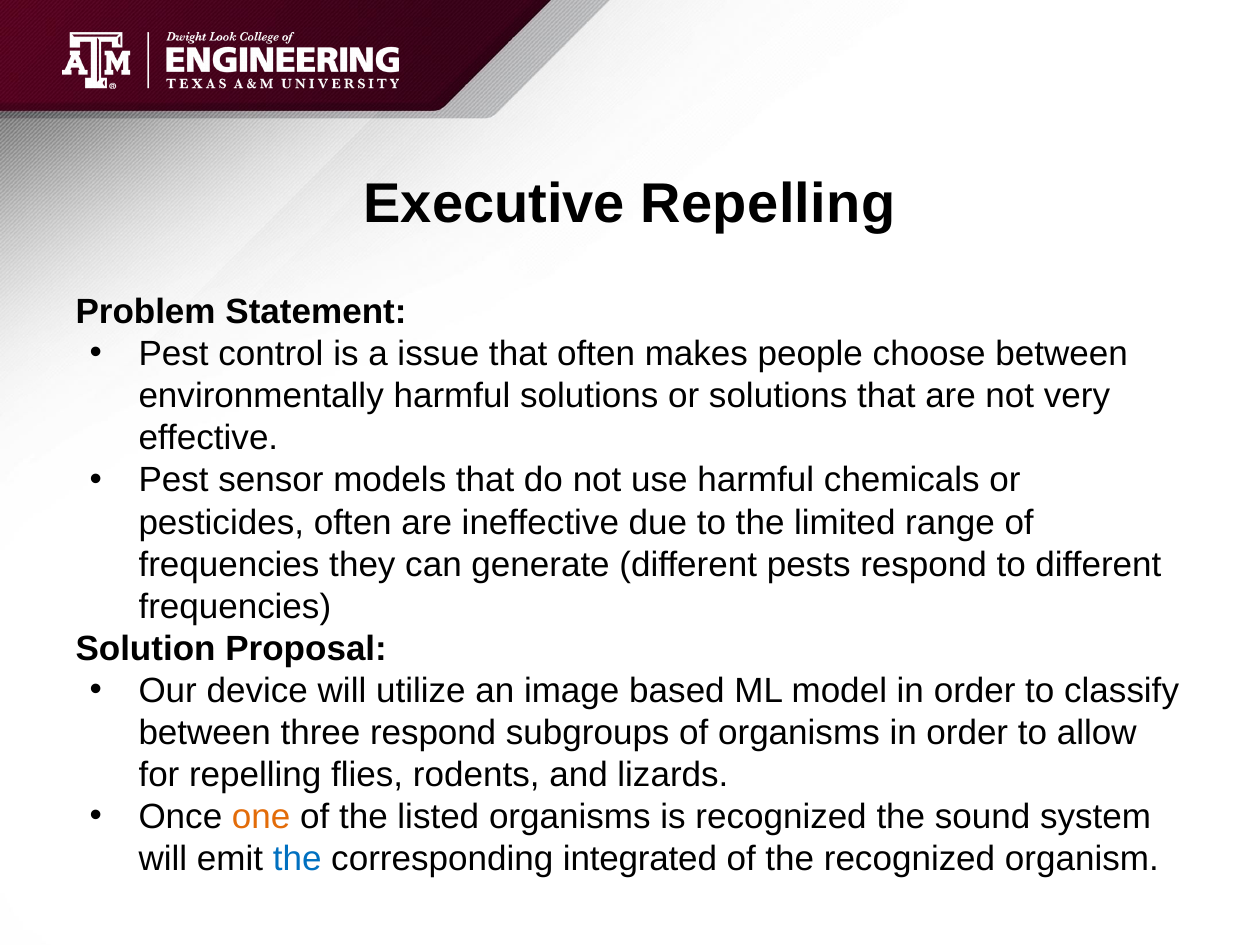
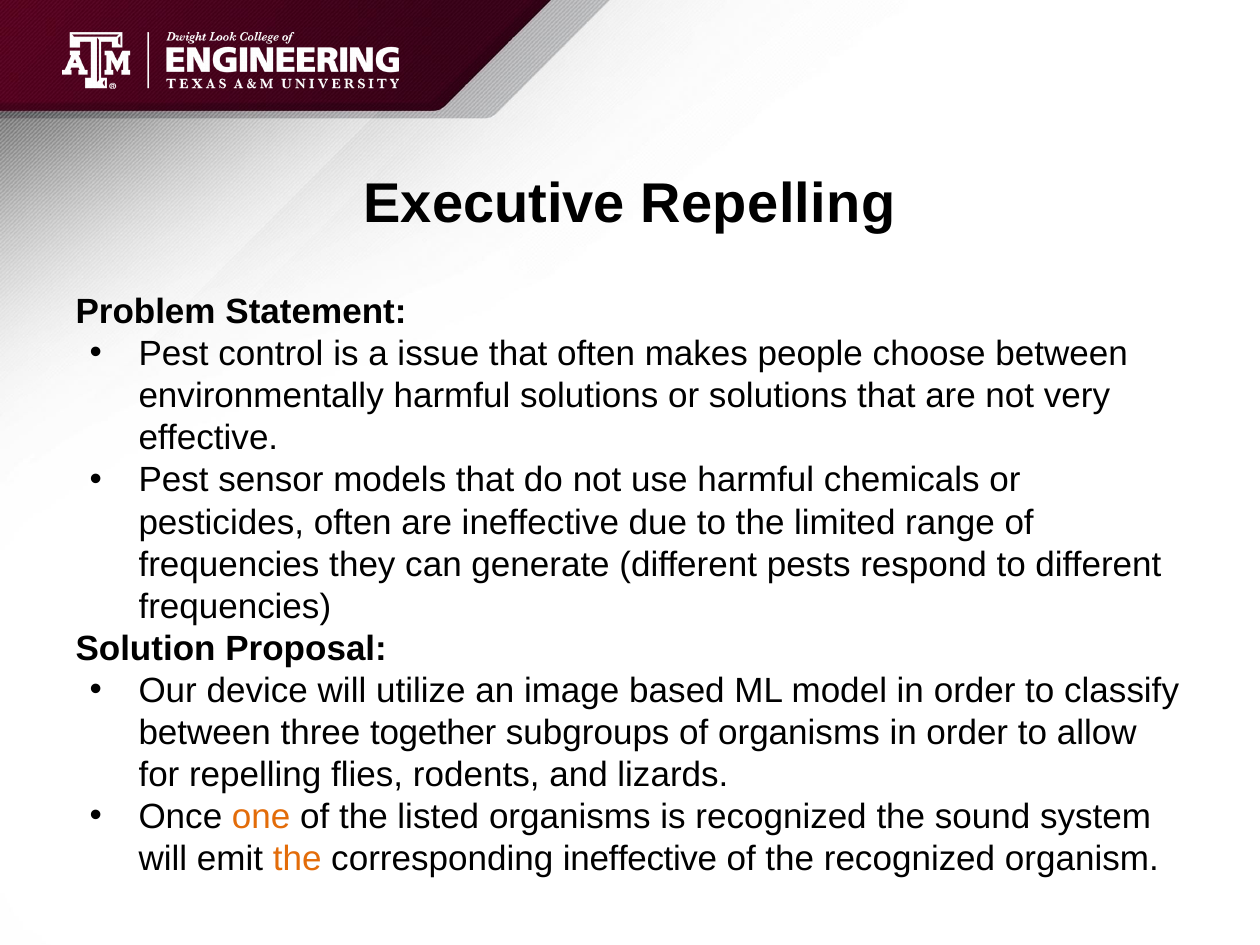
three respond: respond -> together (433, 733)
the colour: blue -> orange (297, 859)
corresponding integrated: integrated -> ineffective (640, 859)
